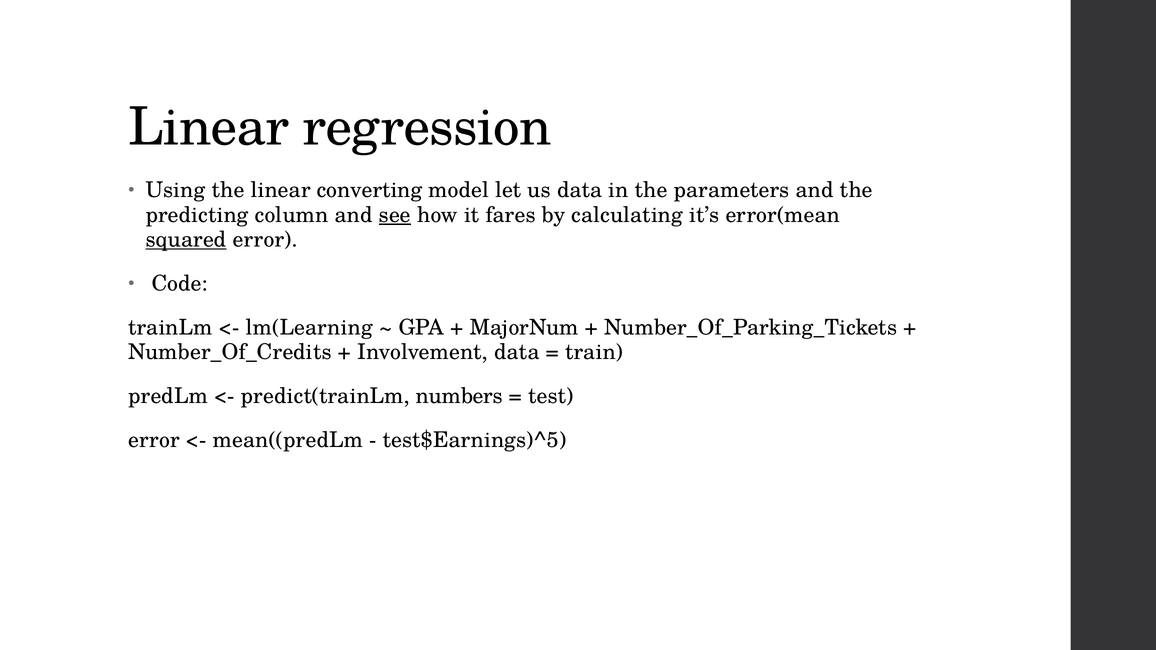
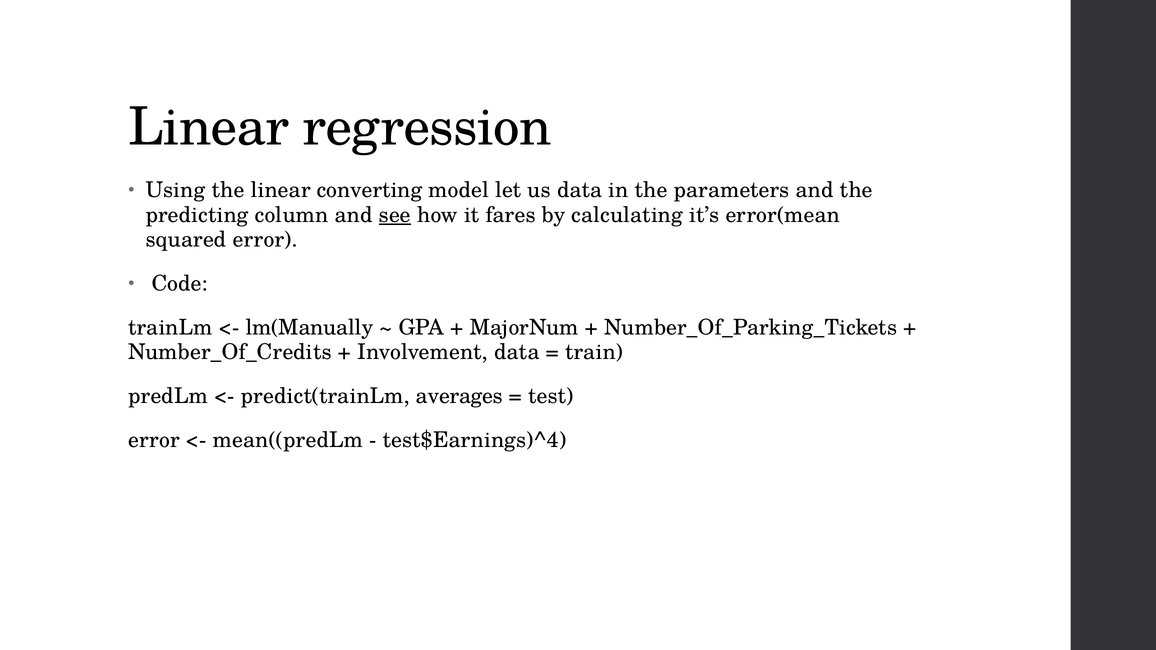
squared underline: present -> none (186, 240)
lm(Learning: lm(Learning -> lm(Manually (309, 328)
numbers: numbers -> averages (459, 396)
test$Earnings)^5: test$Earnings)^5 -> test$Earnings)^4 (474, 440)
